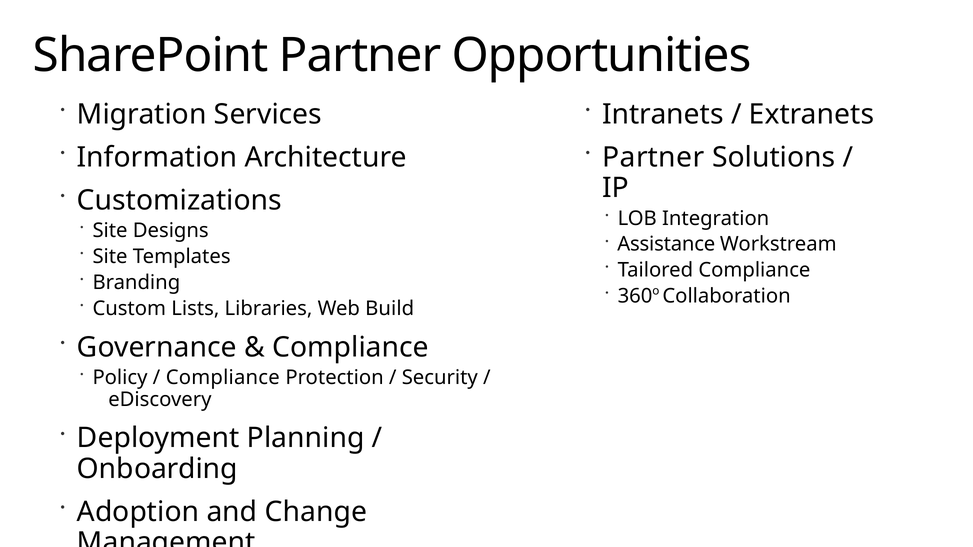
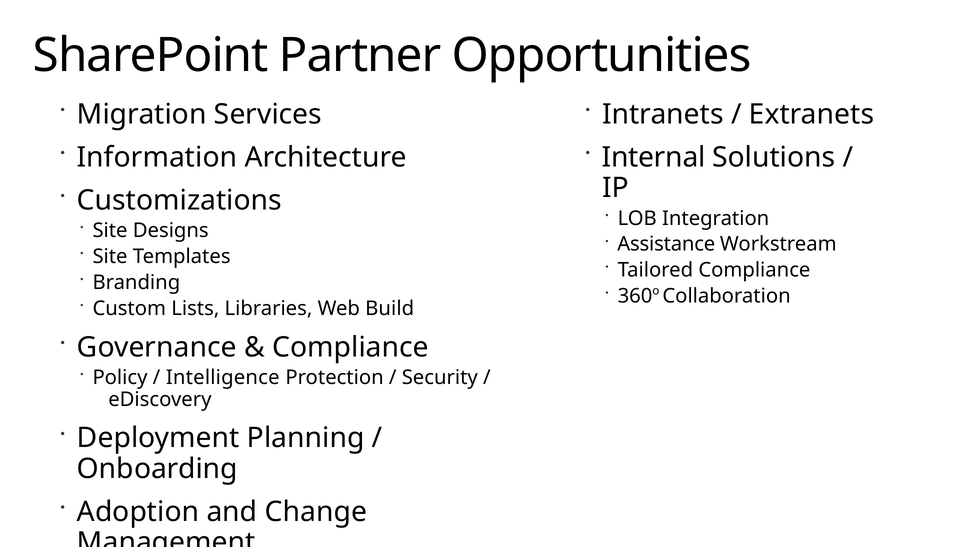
Partner: Partner -> Internal (654, 157)
Compliance: Compliance -> Intelligence (223, 378)
